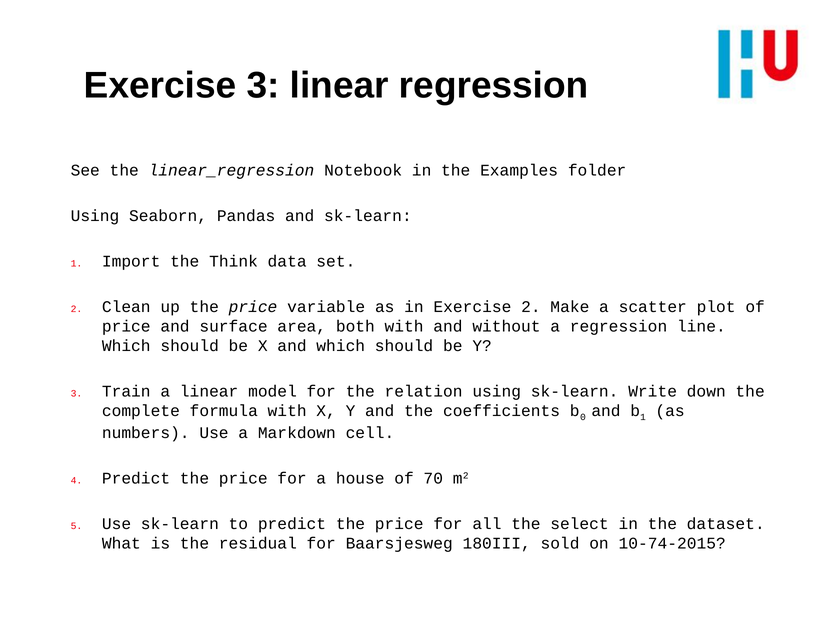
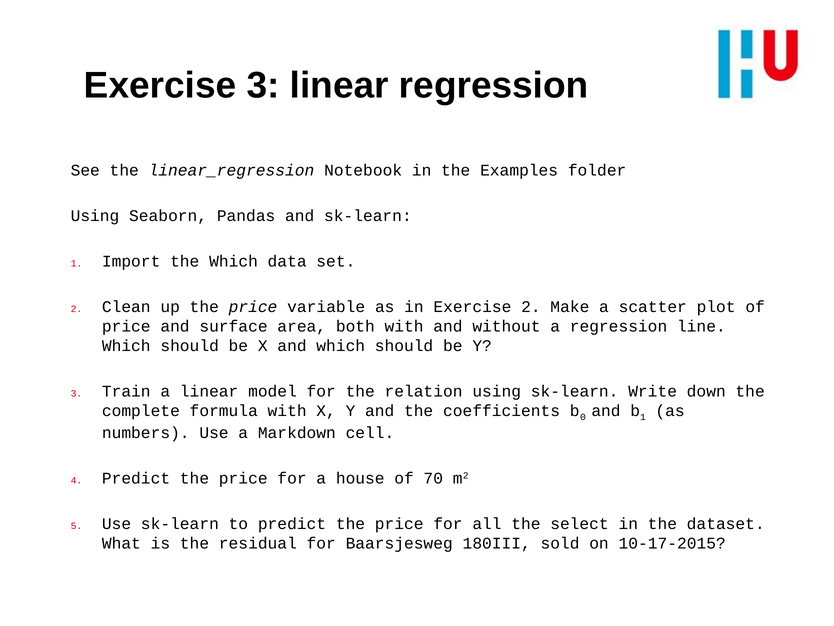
the Think: Think -> Which (234, 261)
10-74-2015: 10-74-2015 -> 10-17-2015 (672, 543)
